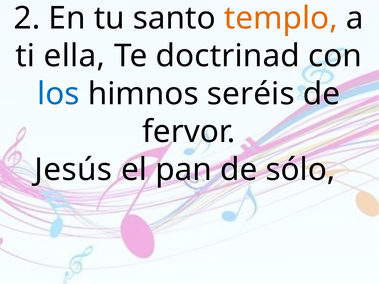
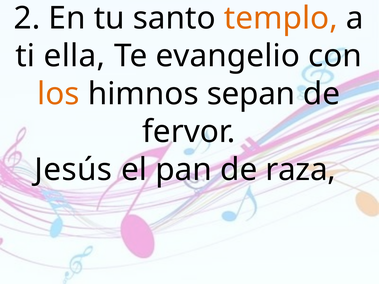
doctrinad: doctrinad -> evangelio (228, 56)
los colour: blue -> orange (58, 94)
seréis: seréis -> sepan (251, 94)
sólo: sólo -> raza (301, 170)
